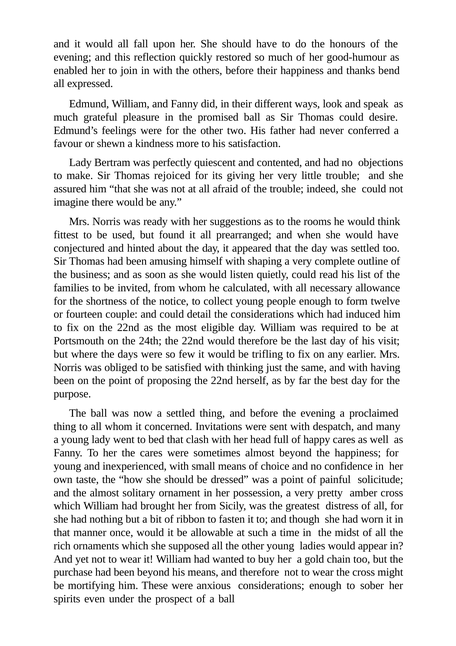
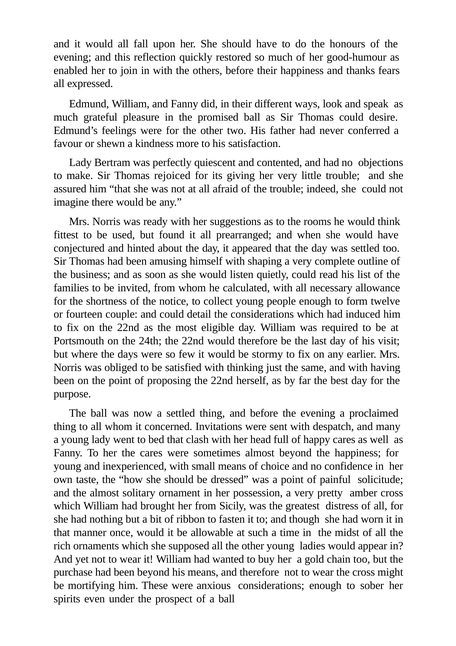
bend: bend -> fears (389, 70)
trifling: trifling -> stormy (267, 354)
